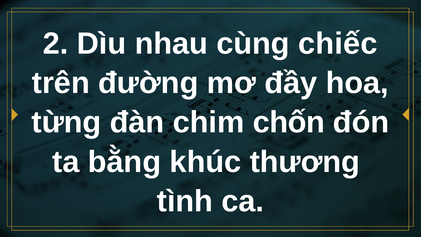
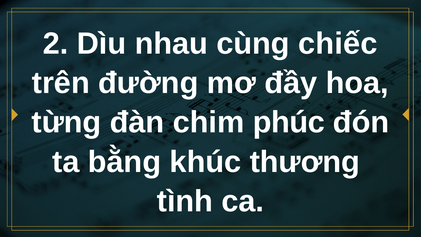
chốn: chốn -> phúc (289, 122)
